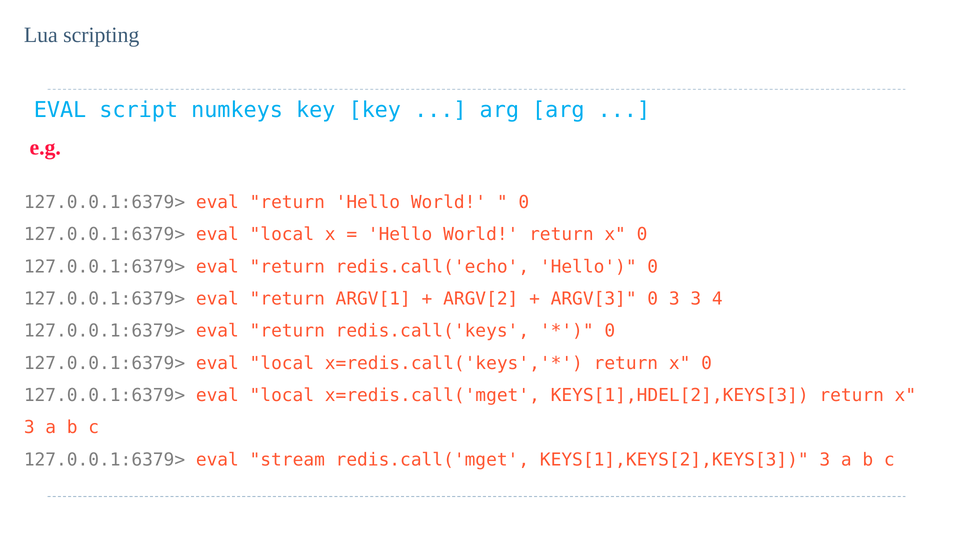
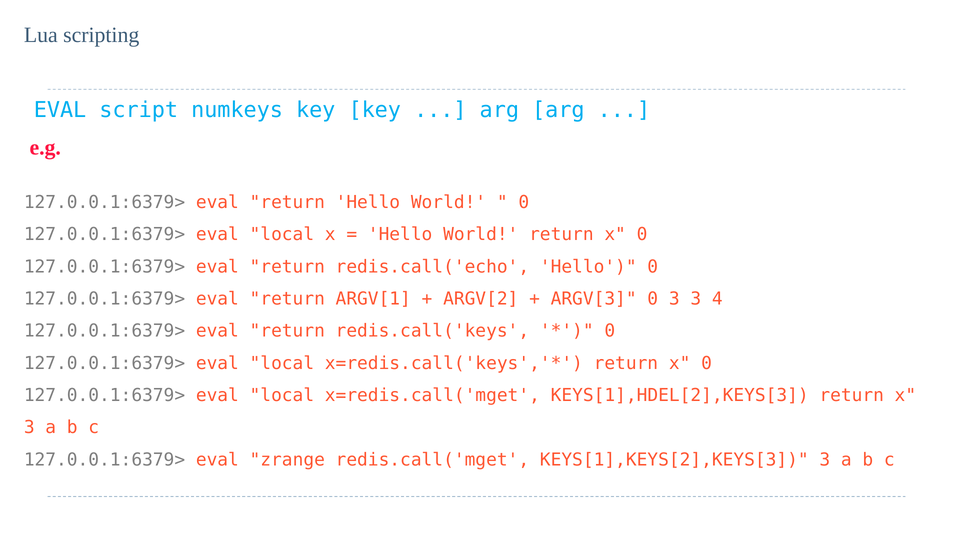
stream: stream -> zrange (287, 460)
